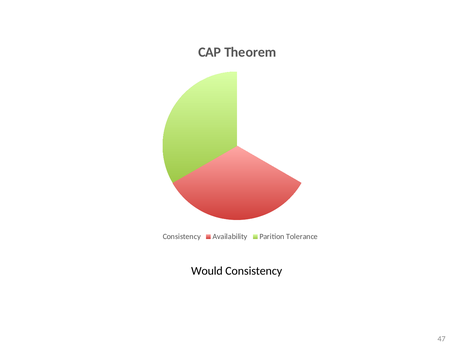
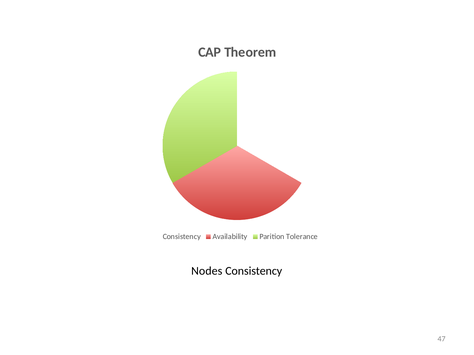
Would: Would -> Nodes (207, 271)
